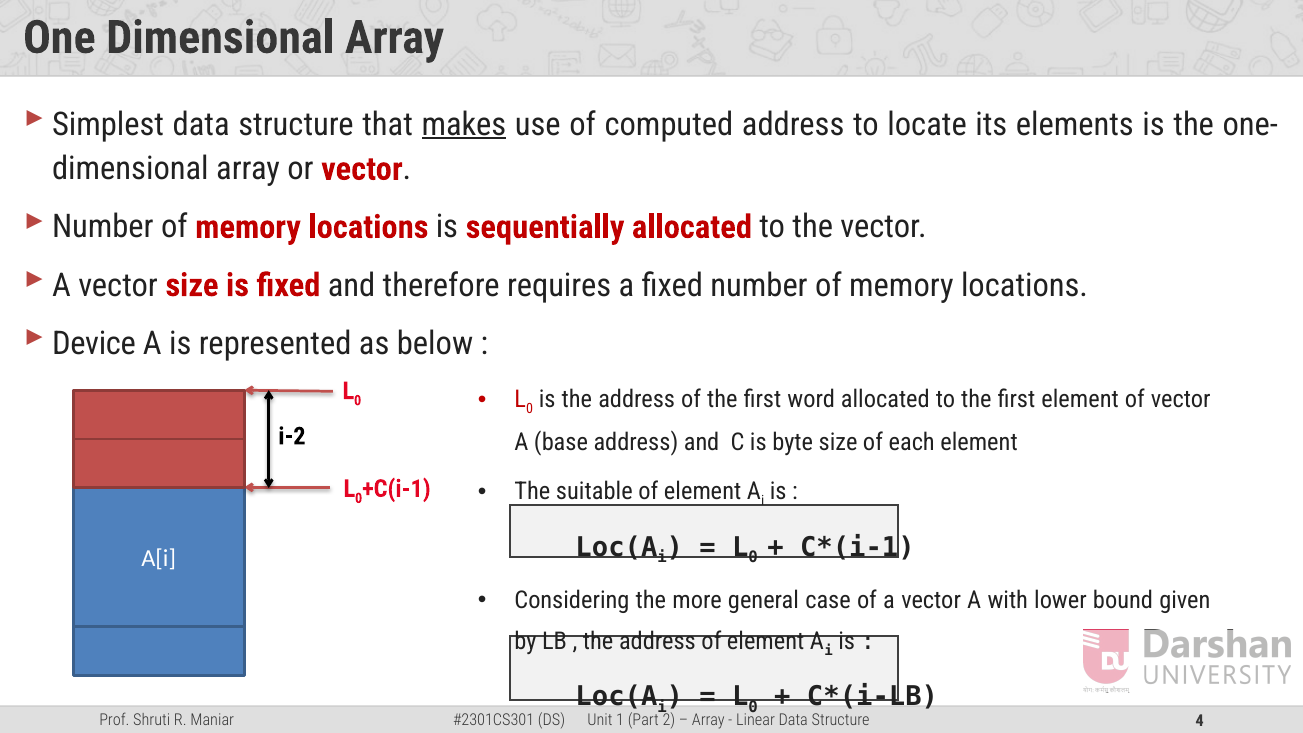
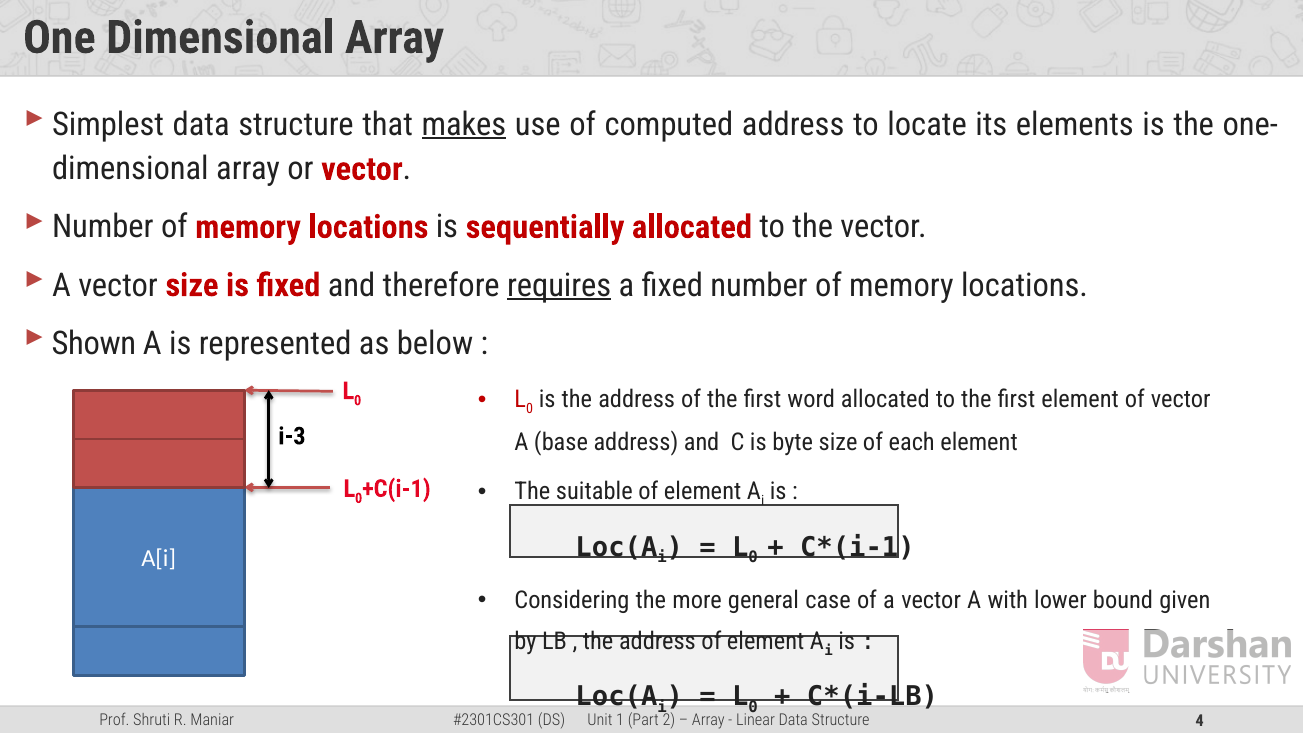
requires underline: none -> present (559, 285)
Device: Device -> Shown (94, 343)
i-2: i-2 -> i-3 (292, 436)
